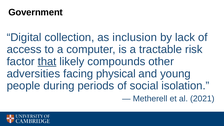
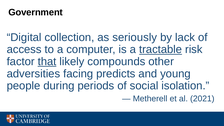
inclusion: inclusion -> seriously (135, 37)
tractable underline: none -> present (161, 49)
physical: physical -> predicts (116, 74)
